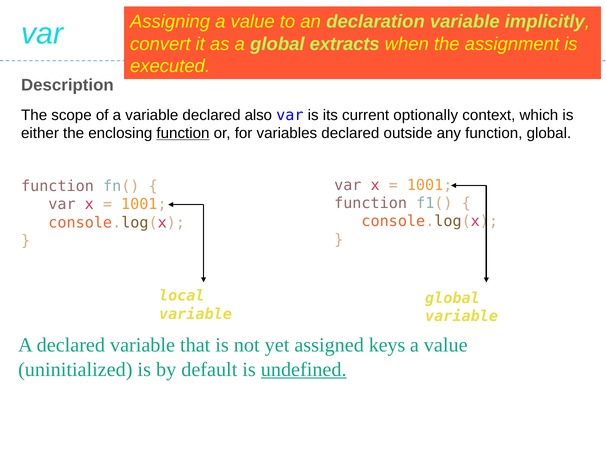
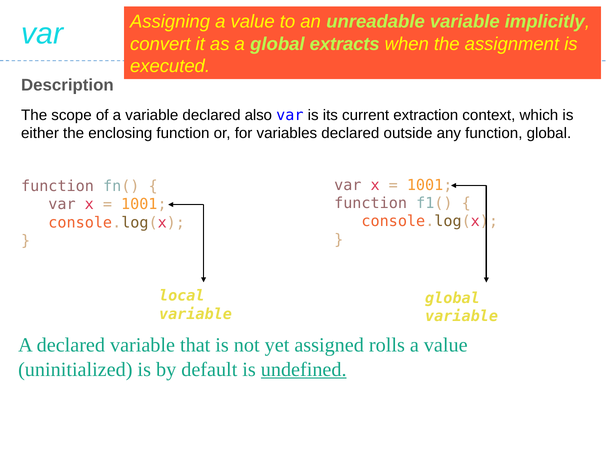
declaration: declaration -> unreadable (376, 22)
optionally: optionally -> extraction (426, 115)
function underline: present -> none (183, 133)
keys: keys -> rolls (387, 345)
